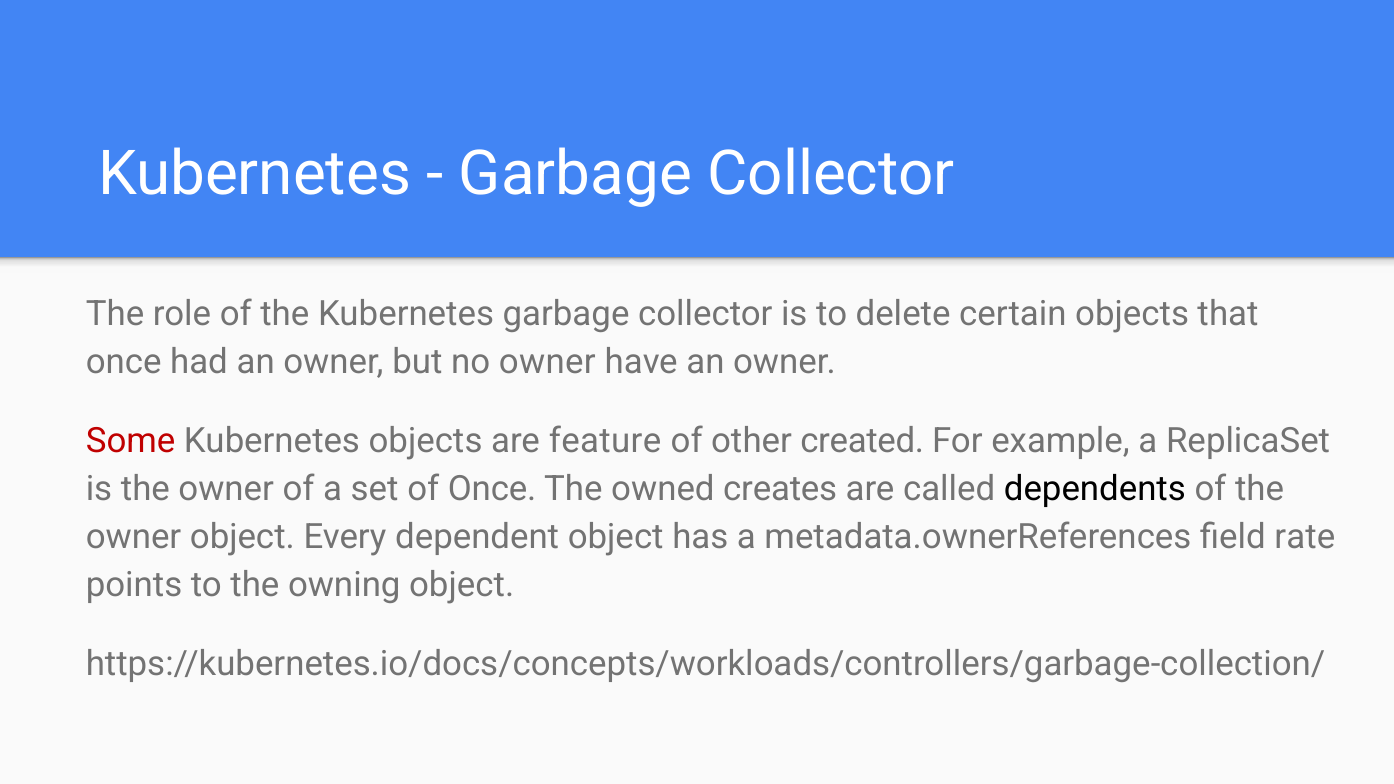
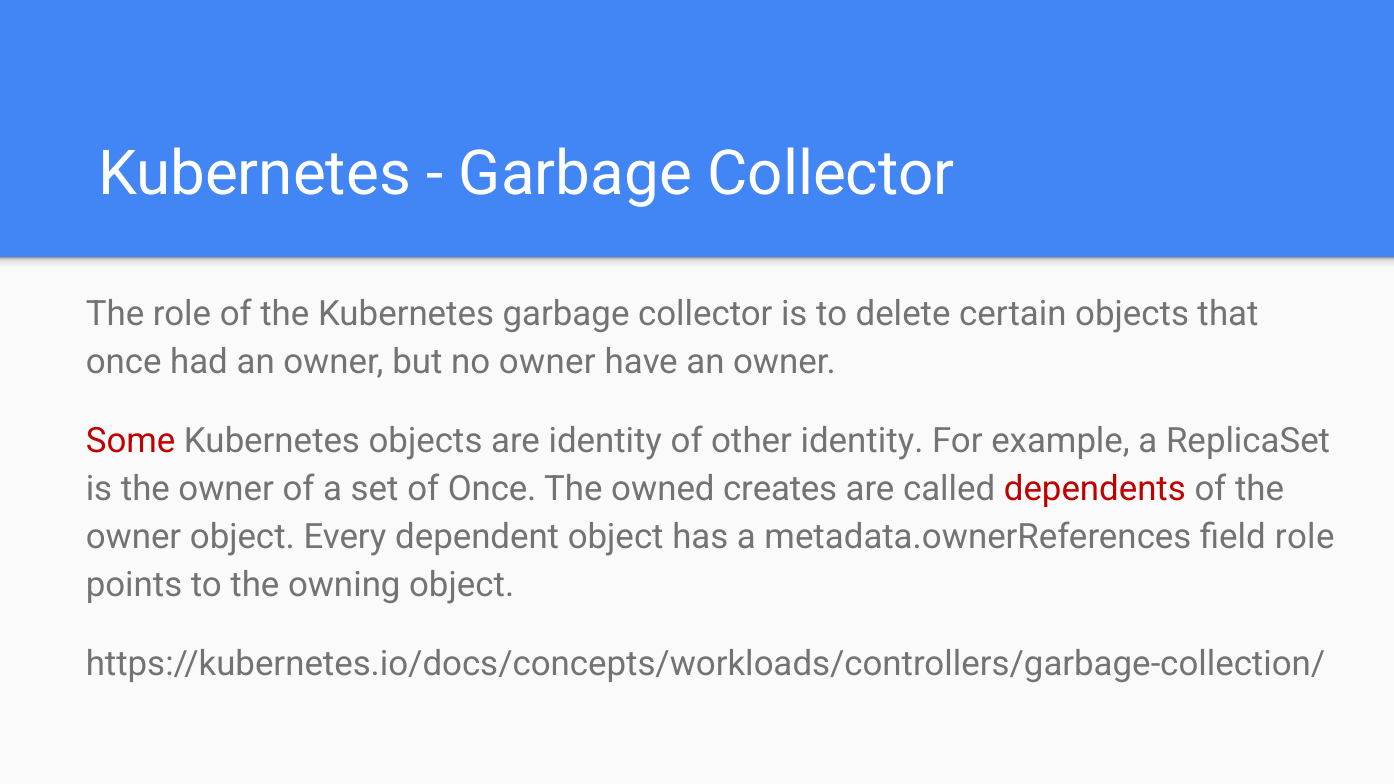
are feature: feature -> identity (605, 441)
other created: created -> identity (862, 441)
dependents colour: black -> red (1095, 489)
field rate: rate -> role (1305, 537)
